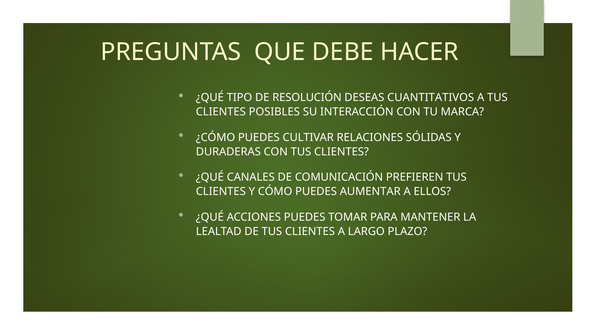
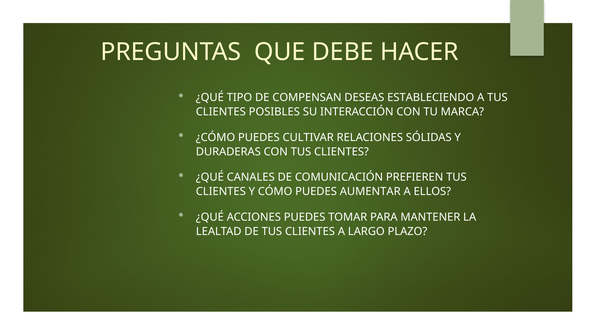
RESOLUCIÓN: RESOLUCIÓN -> COMPENSAN (307, 98)
CUANTITATIVOS: CUANTITATIVOS -> ESTABLECIENDO (431, 98)
